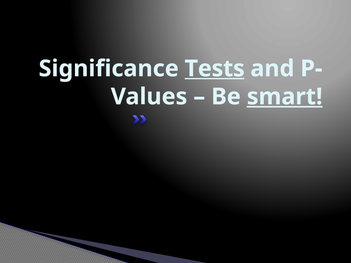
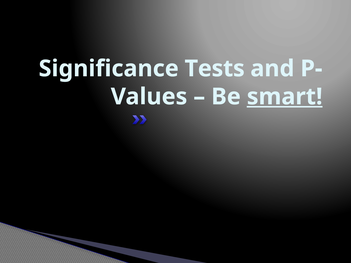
Tests underline: present -> none (215, 69)
